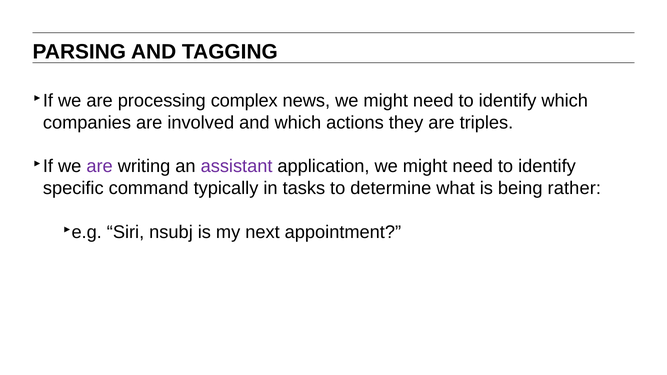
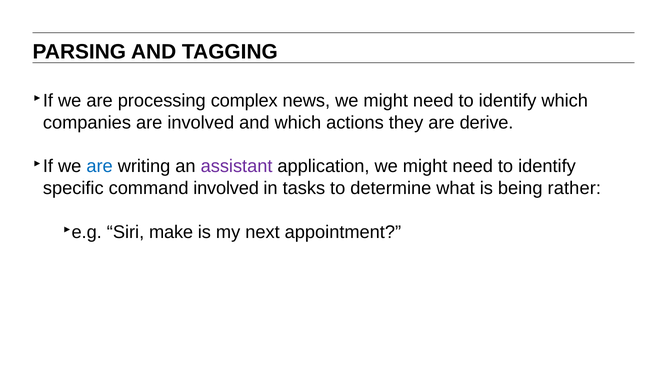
triples: triples -> derive (487, 122)
are colour: purple -> blue (100, 166)
command typically: typically -> involved (226, 188)
nsubj: nsubj -> make (171, 232)
